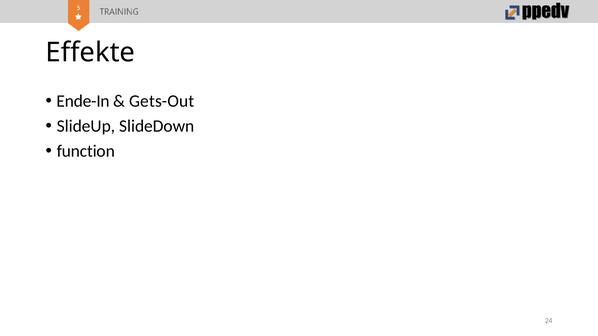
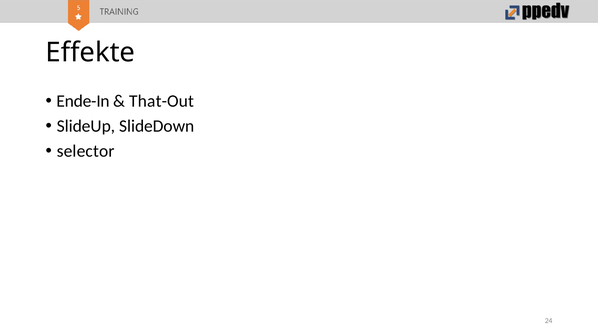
Gets-Out: Gets-Out -> That-Out (162, 101)
function: function -> selector (86, 151)
